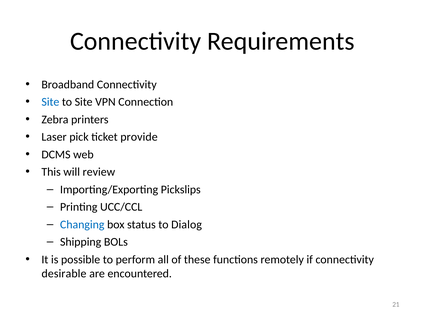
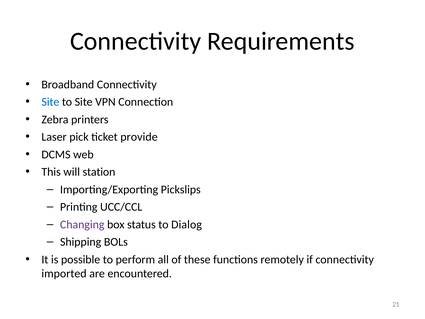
review: review -> station (99, 172)
Changing colour: blue -> purple (82, 224)
desirable: desirable -> imported (64, 273)
